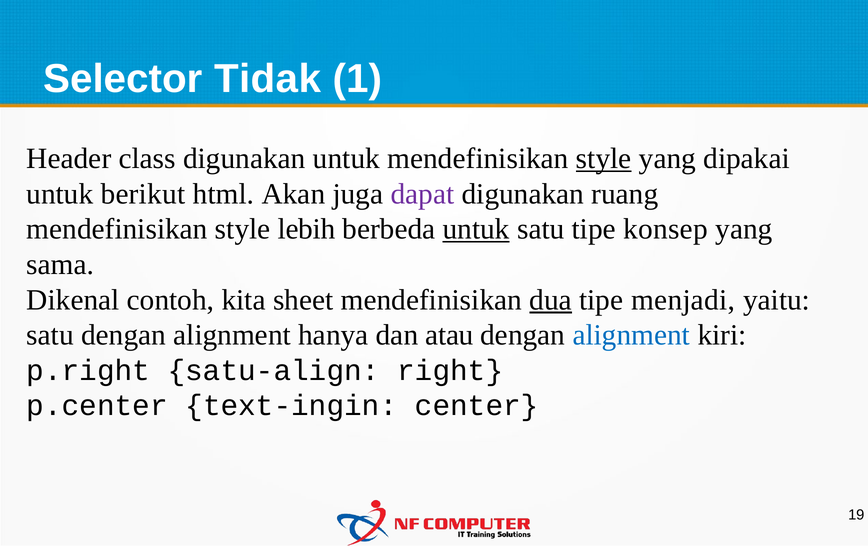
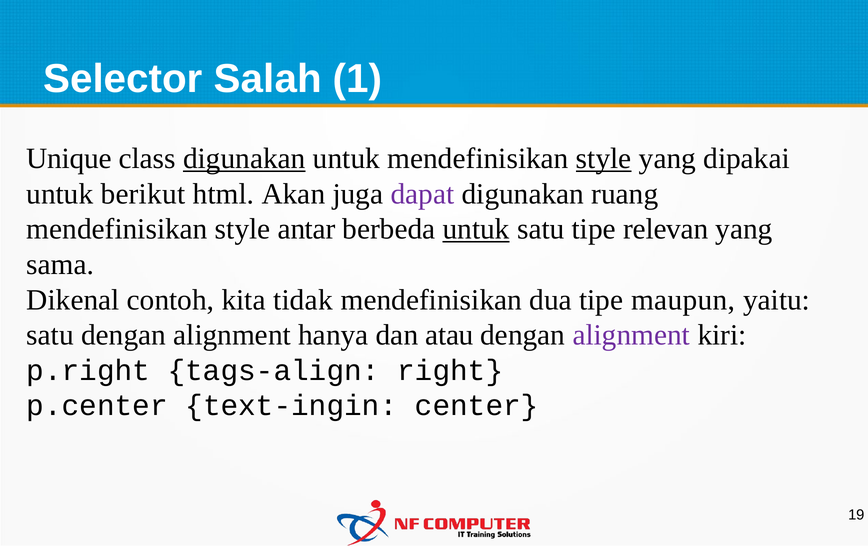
Tidak: Tidak -> Salah (268, 79)
Header: Header -> Unique (69, 159)
digunakan underline: none -> present (244, 159)
lebih: lebih -> antar (307, 229)
konsep: konsep -> relevan (666, 229)
sheet: sheet -> tidak (303, 300)
dua underline: present -> none (551, 300)
menjadi: menjadi -> maupun (683, 300)
alignment colour: blue -> purple (631, 335)
satu-align: satu-align -> tags-align (274, 370)
